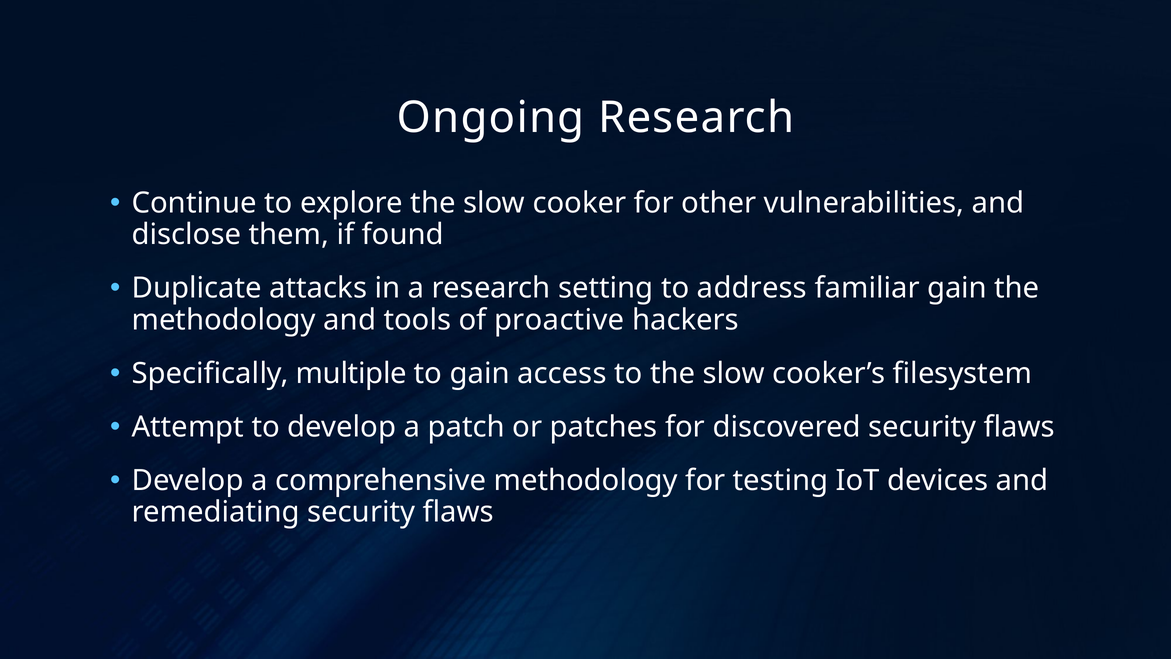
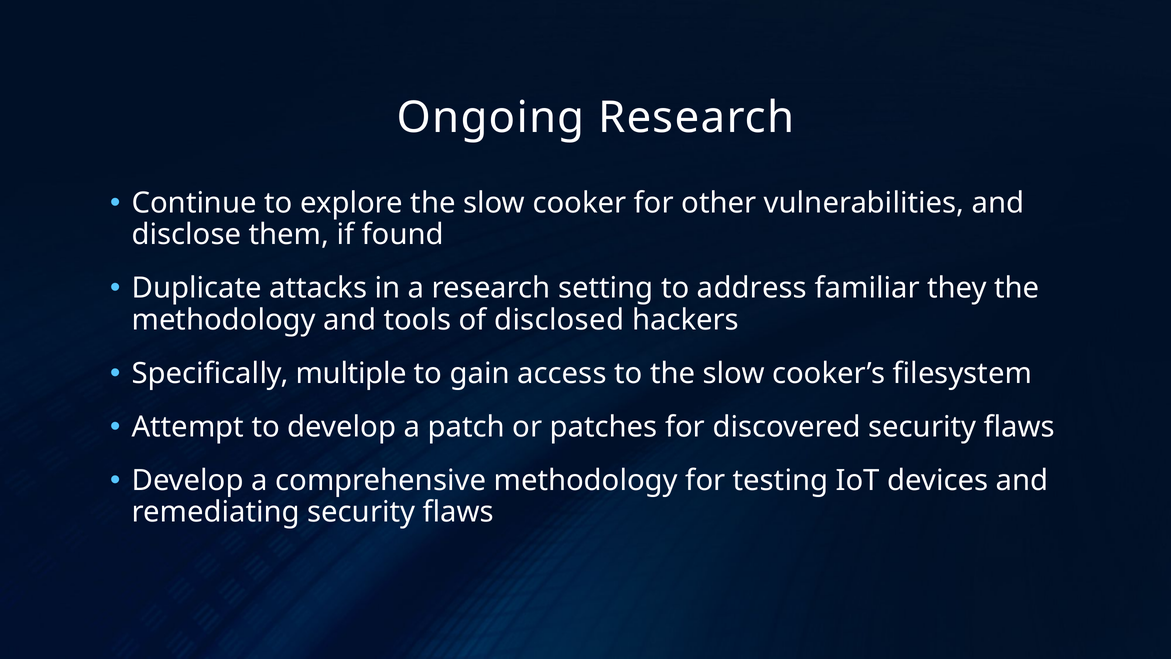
familiar gain: gain -> they (957, 288)
proactive: proactive -> disclosed (559, 320)
